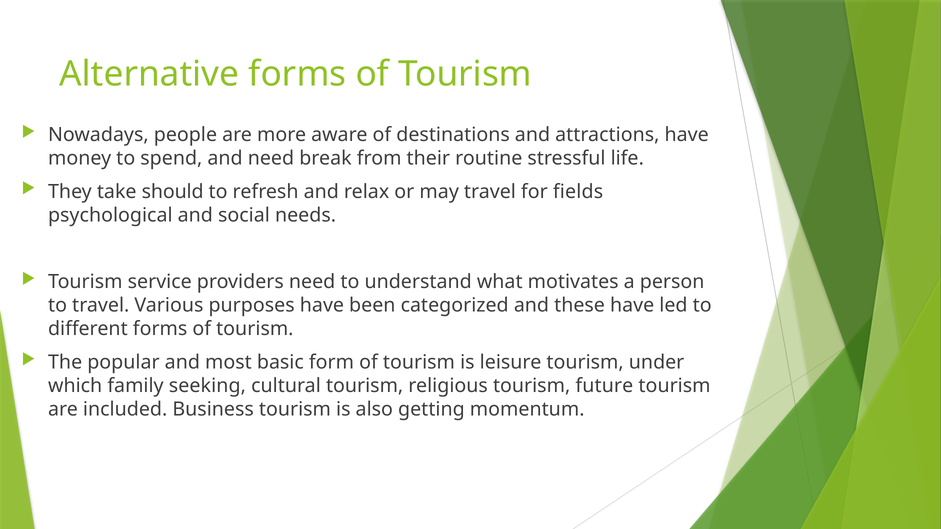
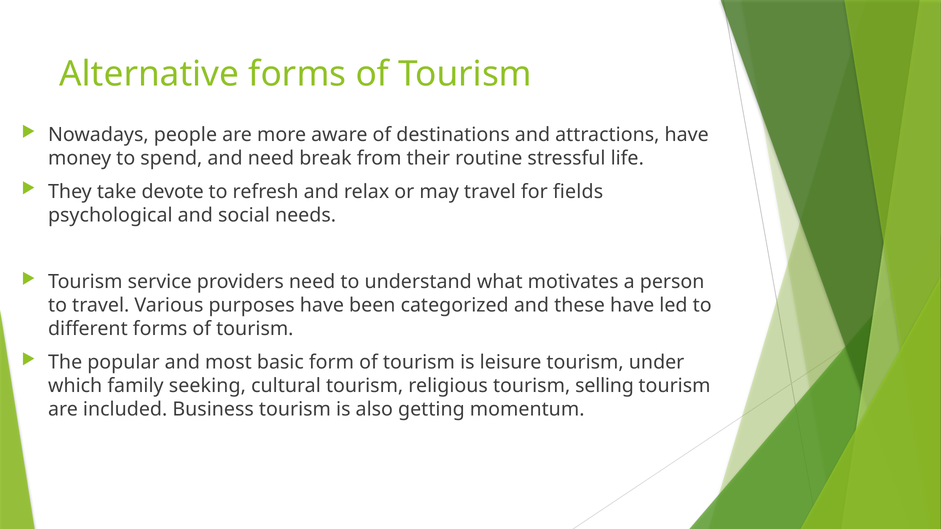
should: should -> devote (173, 192)
future: future -> selling (605, 386)
